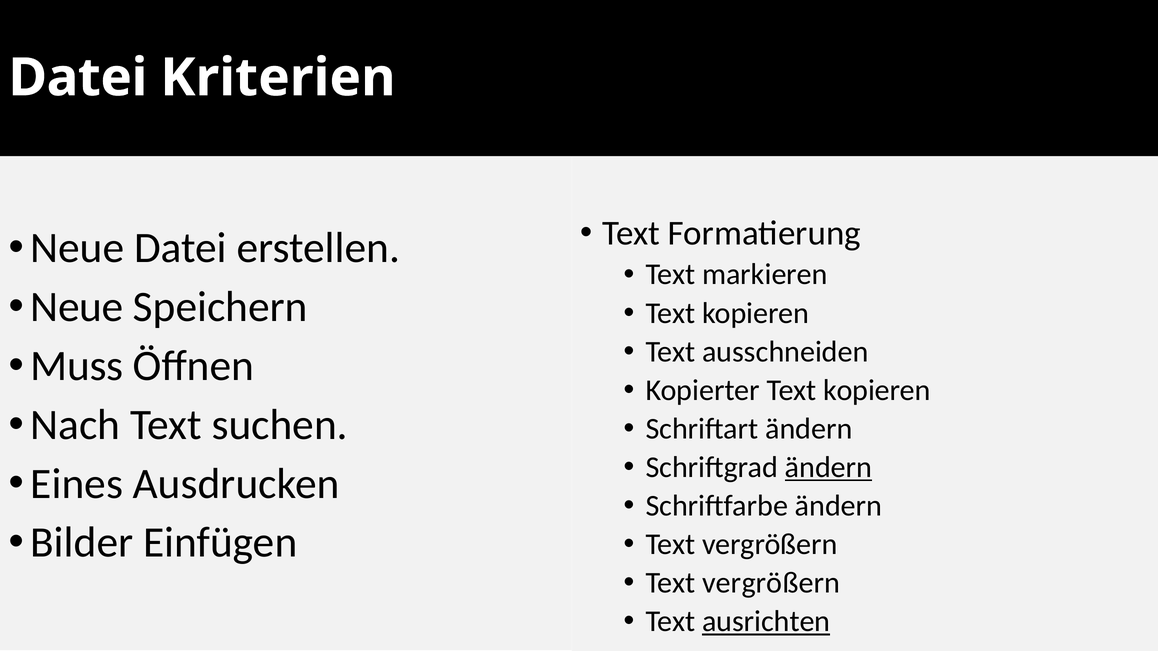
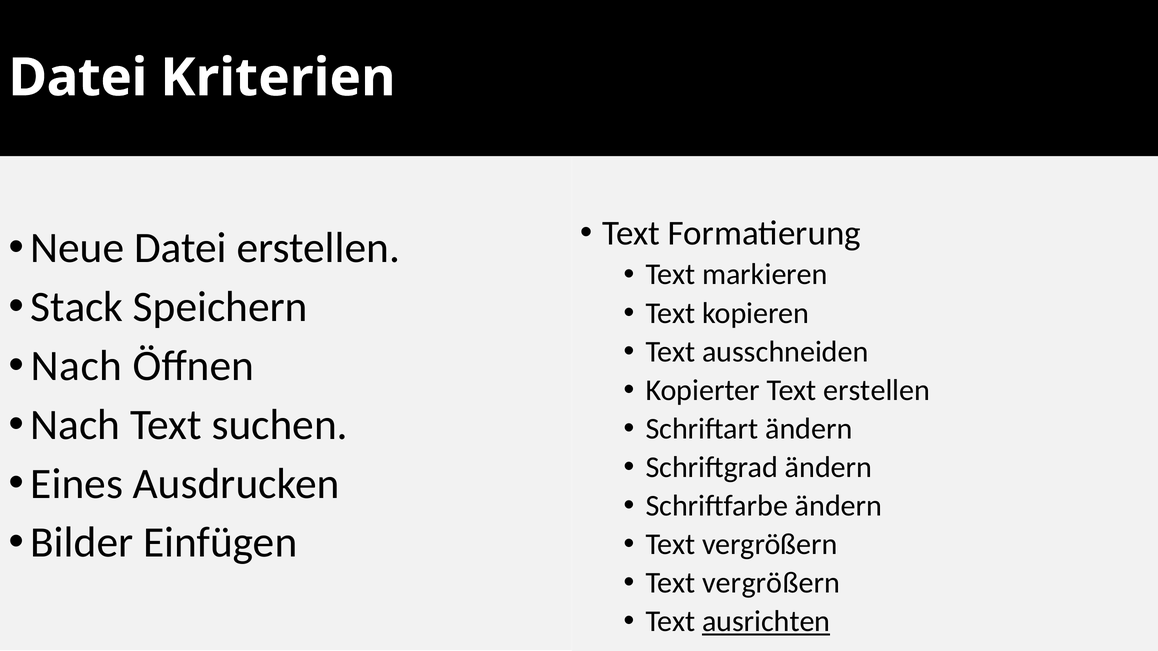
Neue: Neue -> Stack (77, 307)
Muss: Muss -> Nach (77, 366)
Kopierter Text kopieren: kopieren -> erstellen (877, 390)
ändern underline: present -> none (829, 468)
